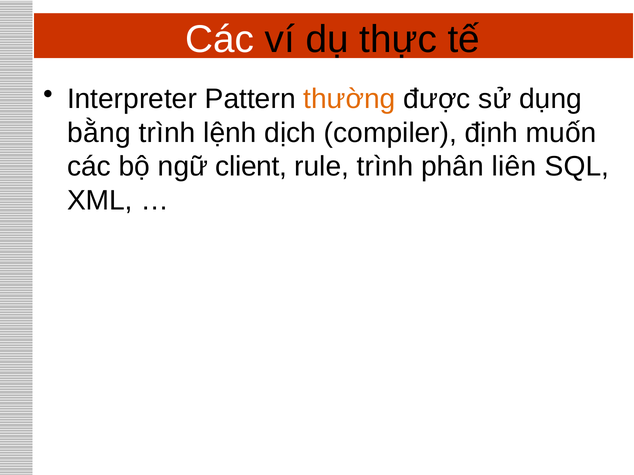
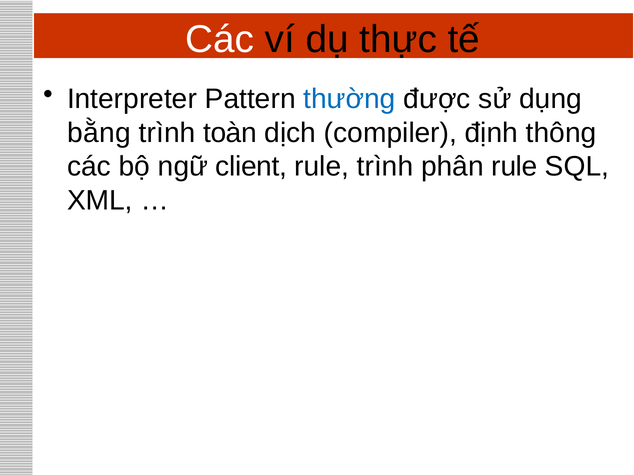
thường colour: orange -> blue (350, 99)
lệnh: lệnh -> toàn (230, 133)
muốn: muốn -> thông (561, 133)
phân liên: liên -> rule (514, 167)
